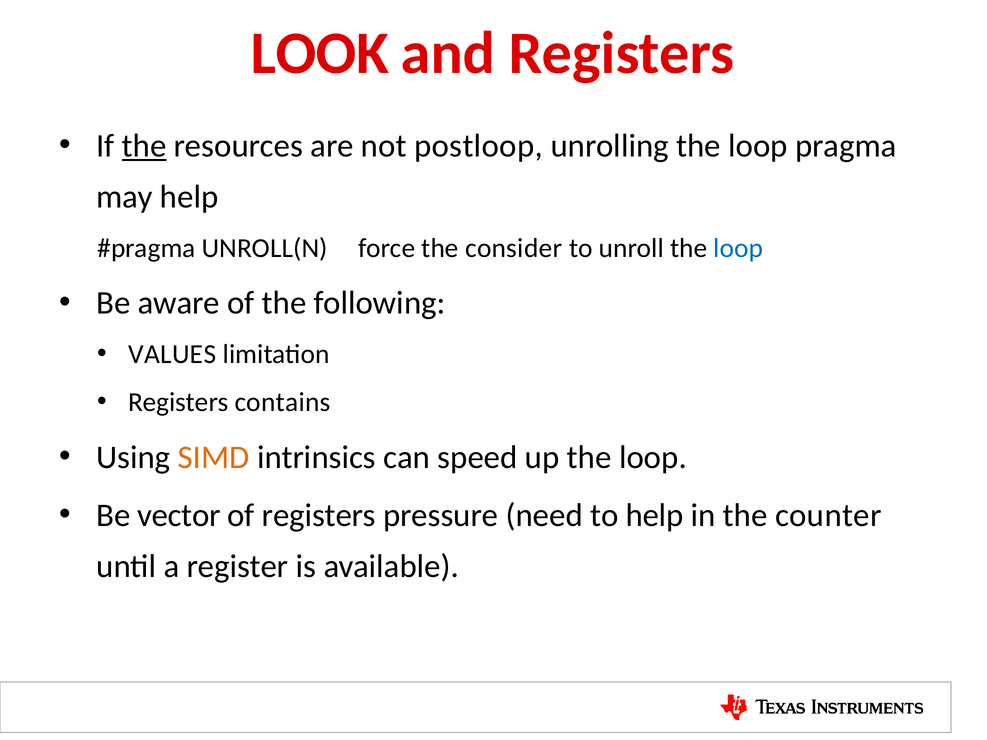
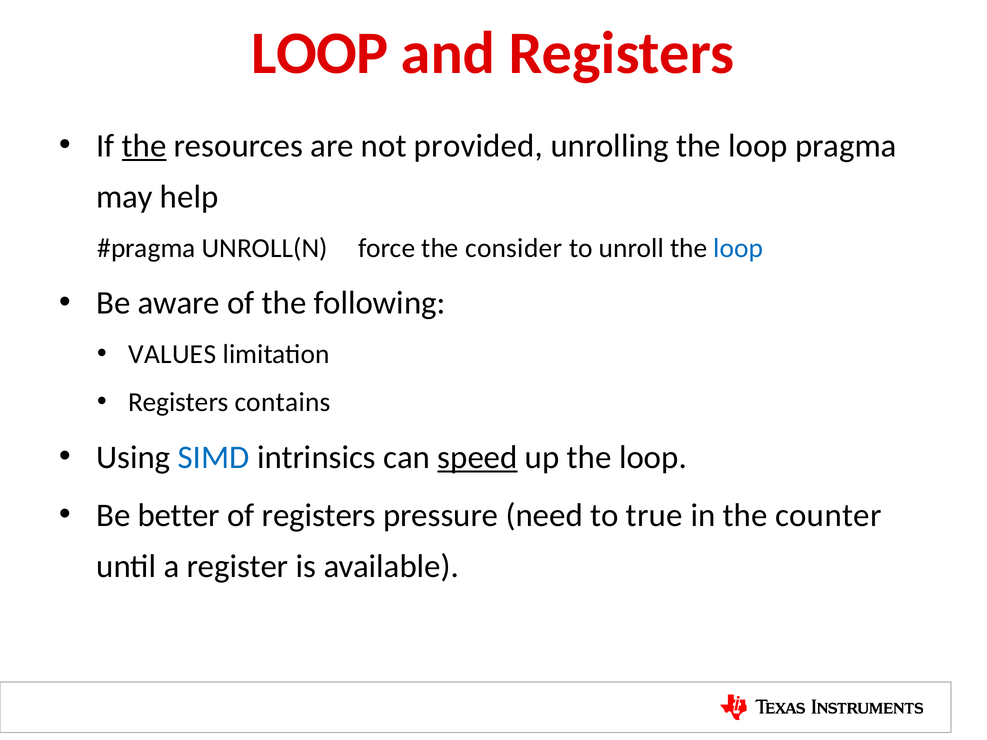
LOOK: LOOK -> LOOP (320, 54)
postloop: postloop -> provided (479, 146)
SIMD colour: orange -> blue (214, 458)
speed underline: none -> present (477, 458)
vector: vector -> better (179, 515)
to help: help -> true (654, 515)
